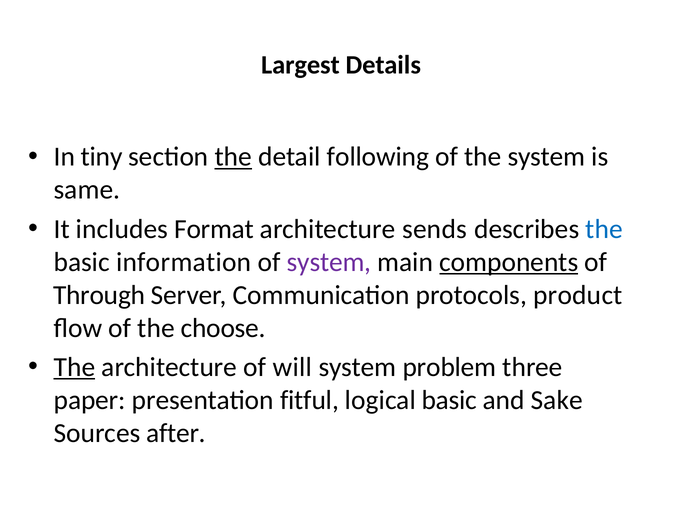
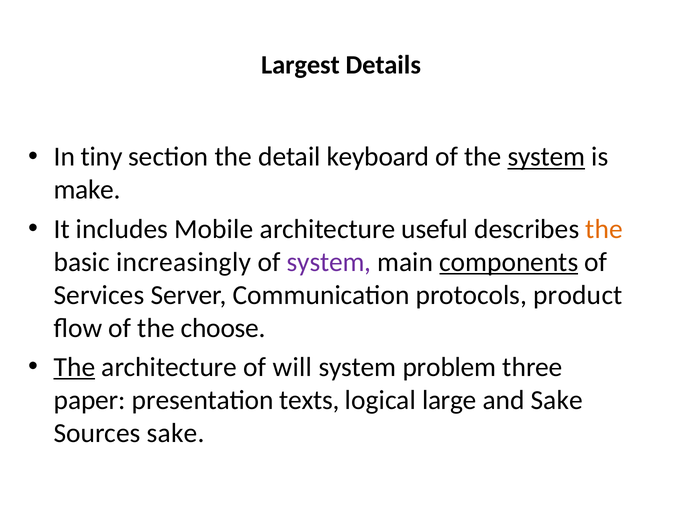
the underline: present -> none (233, 157)
following: following -> keyboard (378, 157)
system underline: none -> present (546, 157)
same: same -> make (87, 190)
Format: Format -> Mobile (214, 229)
sends: sends -> useful (435, 229)
the colour: blue -> orange (604, 229)
information: information -> increasingly (184, 262)
Through: Through -> Services (99, 295)
fitful: fitful -> texts (310, 400)
logical basic: basic -> large (449, 400)
Sources after: after -> sake (176, 433)
